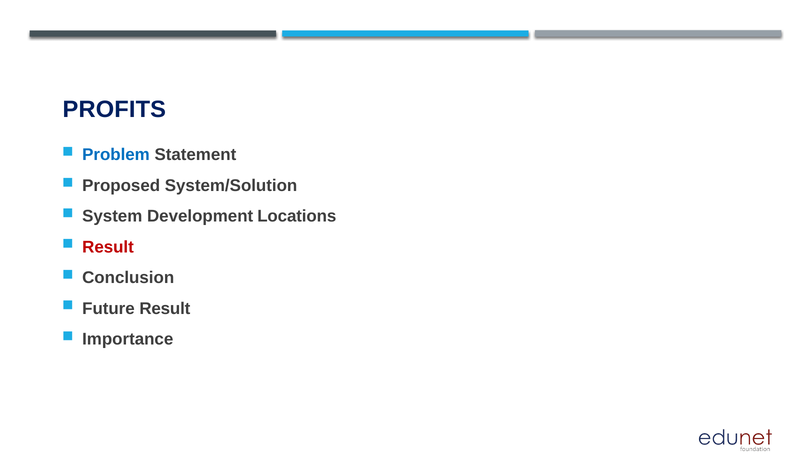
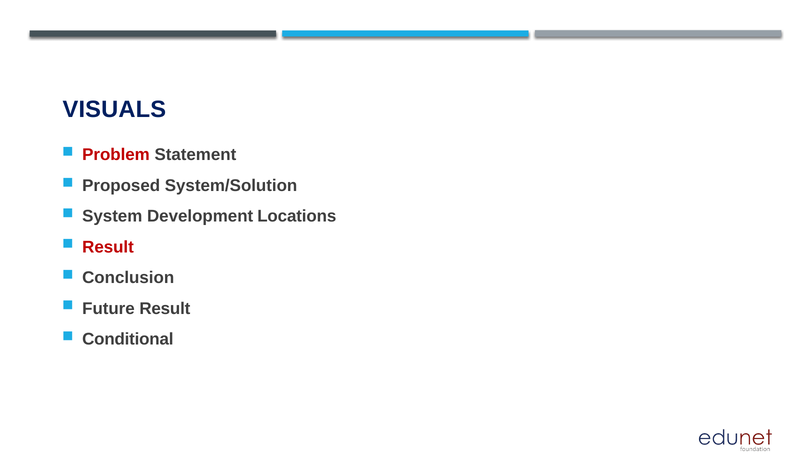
PROFITS: PROFITS -> VISUALS (114, 110)
Problem colour: blue -> red (116, 155)
Importance: Importance -> Conditional (128, 339)
